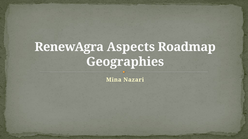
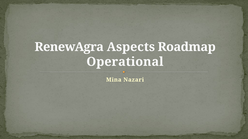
Geographies: Geographies -> Operational (125, 62)
